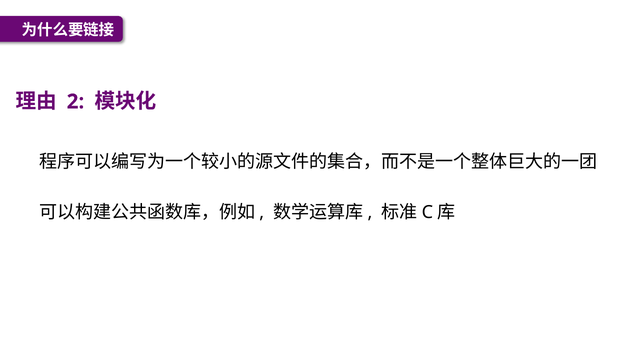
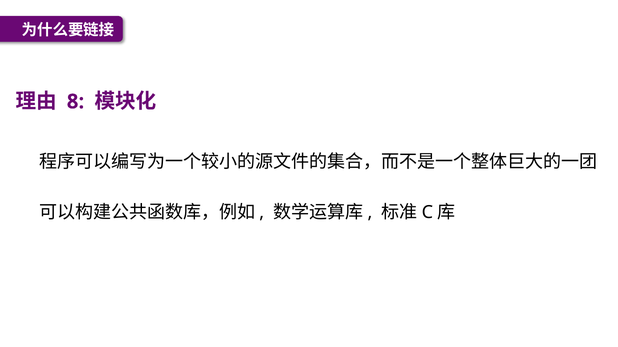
2: 2 -> 8 (75, 102)
